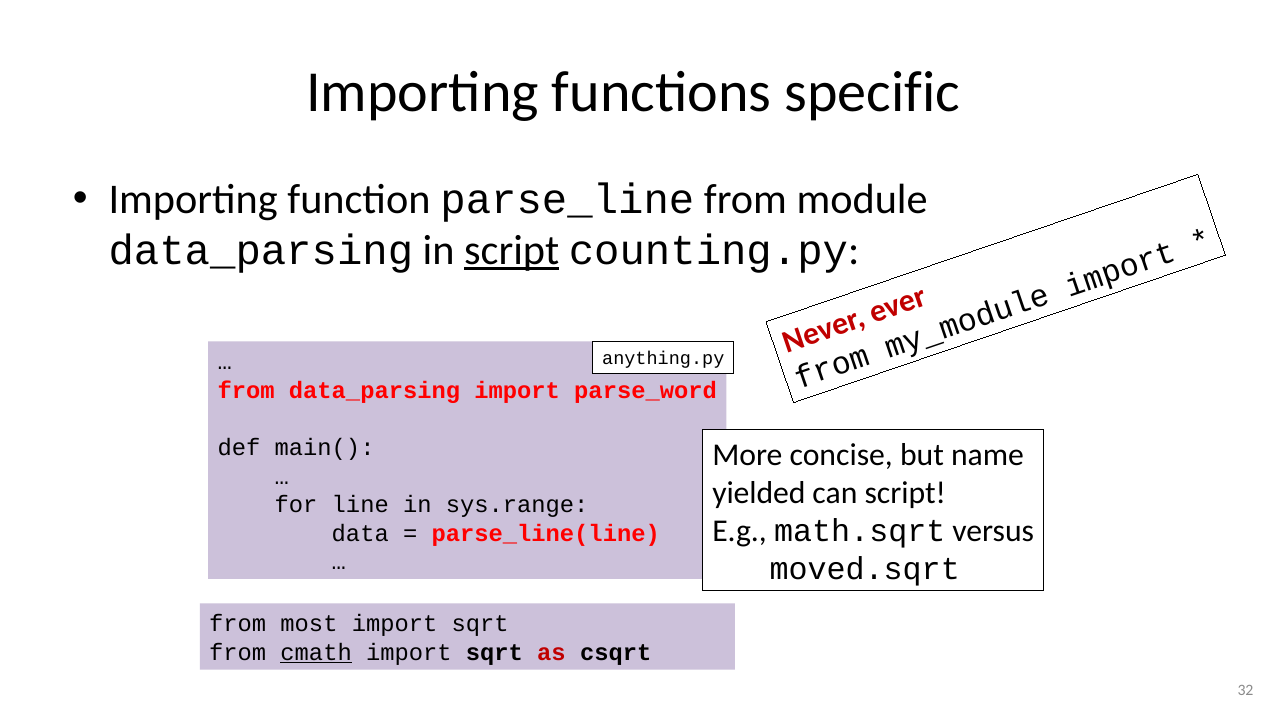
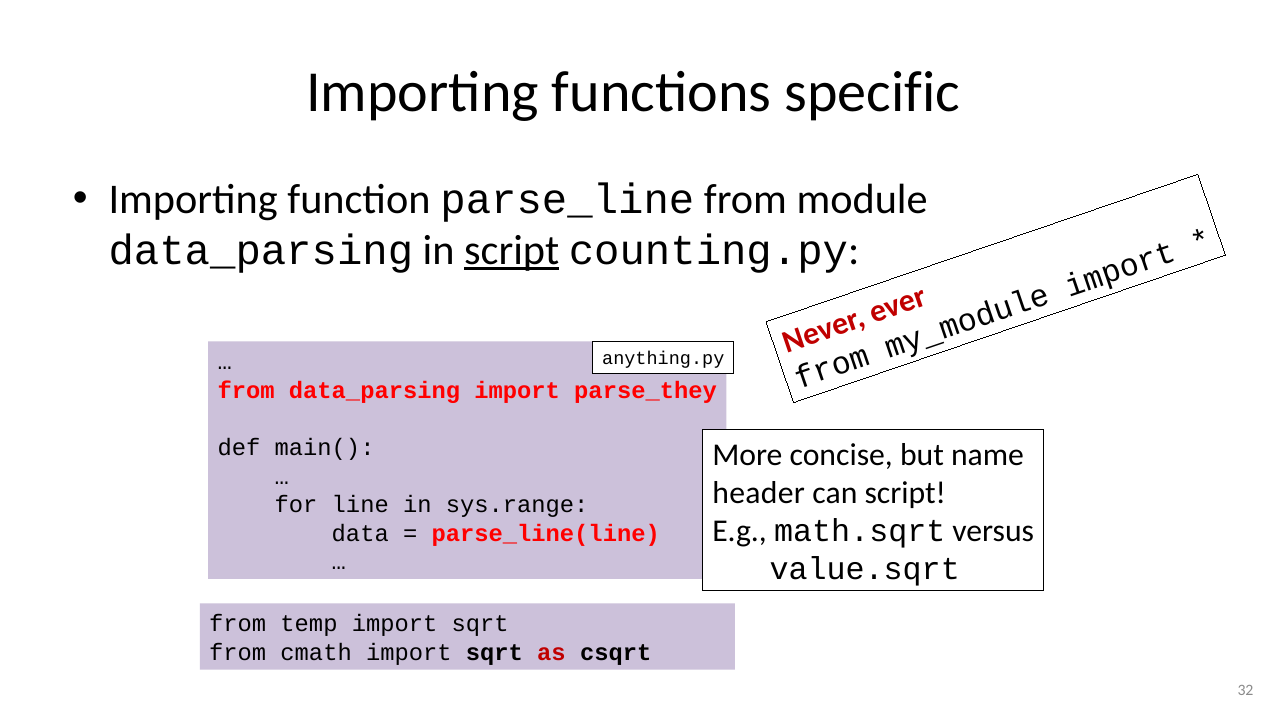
parse_word: parse_word -> parse_they (646, 391)
yielded: yielded -> header (759, 493)
moved.sqrt: moved.sqrt -> value.sqrt (865, 569)
most: most -> temp (309, 624)
cmath underline: present -> none (316, 653)
